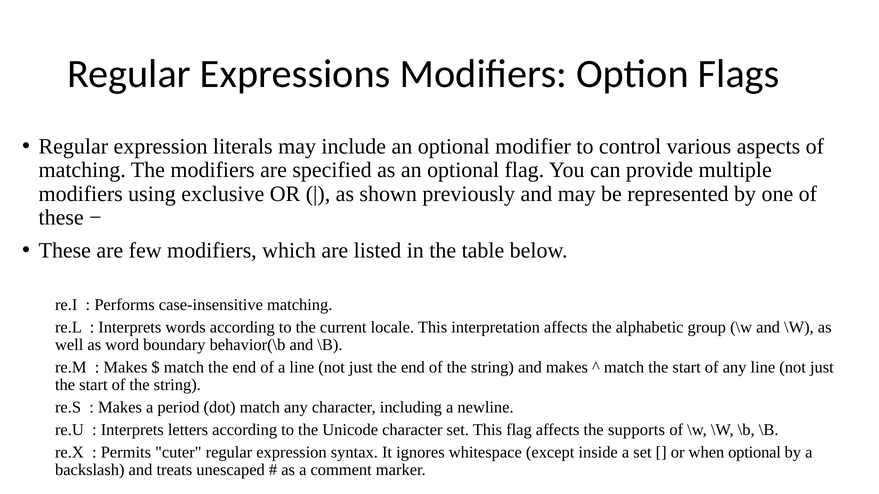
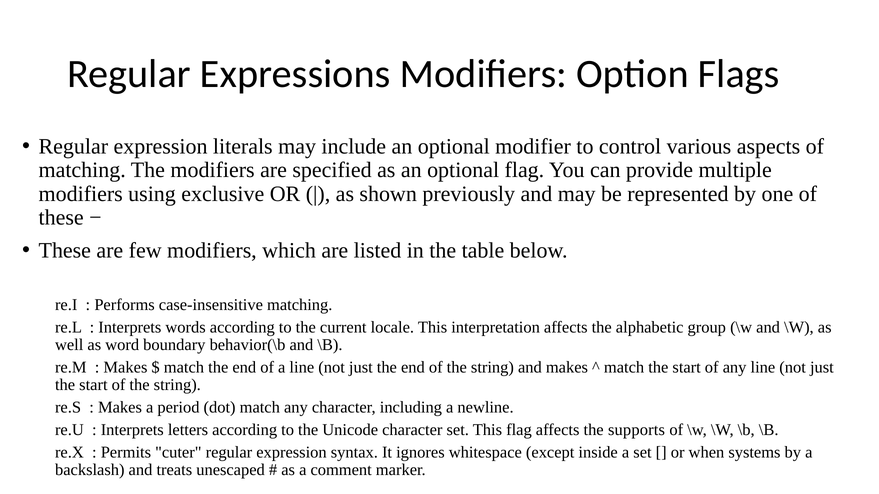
when optional: optional -> systems (754, 453)
